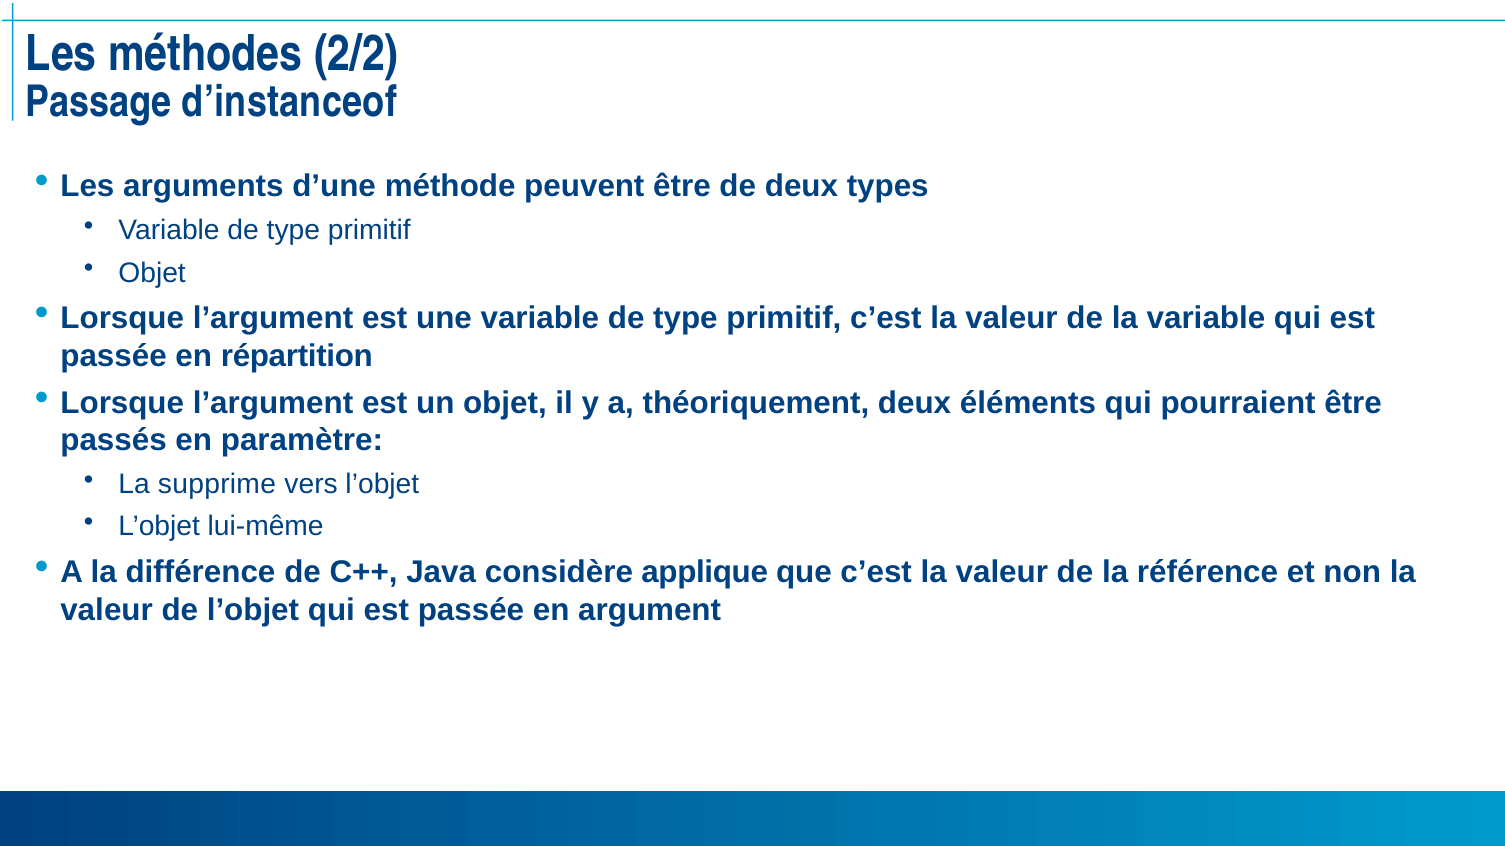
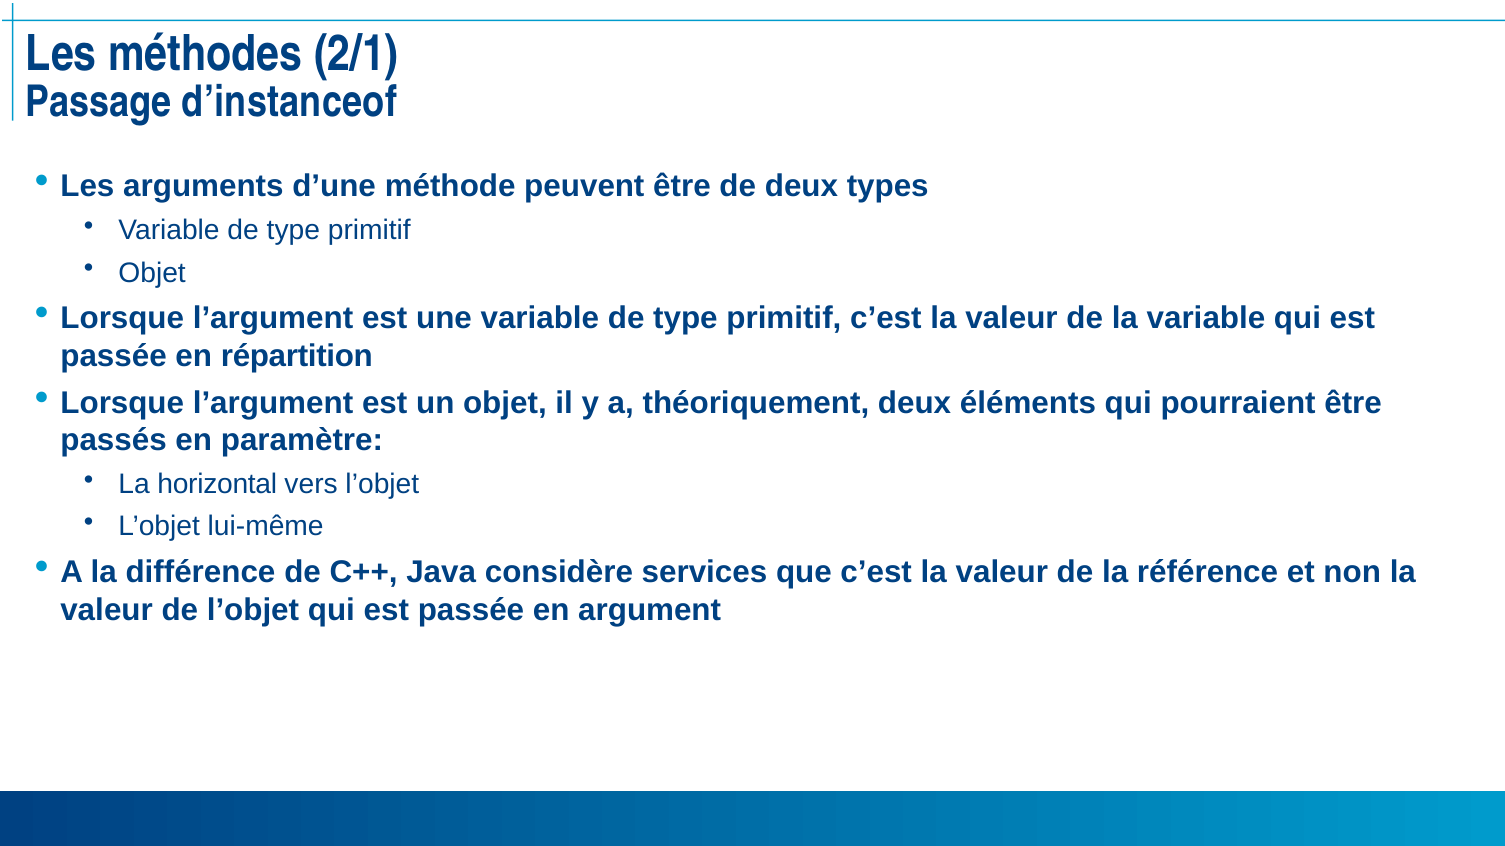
2/2: 2/2 -> 2/1 (356, 54)
supprime: supprime -> horizontal (217, 485)
applique: applique -> services (704, 572)
